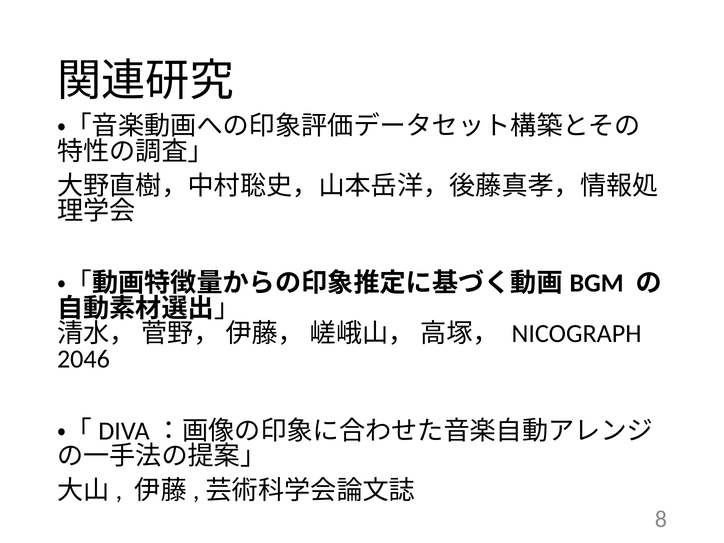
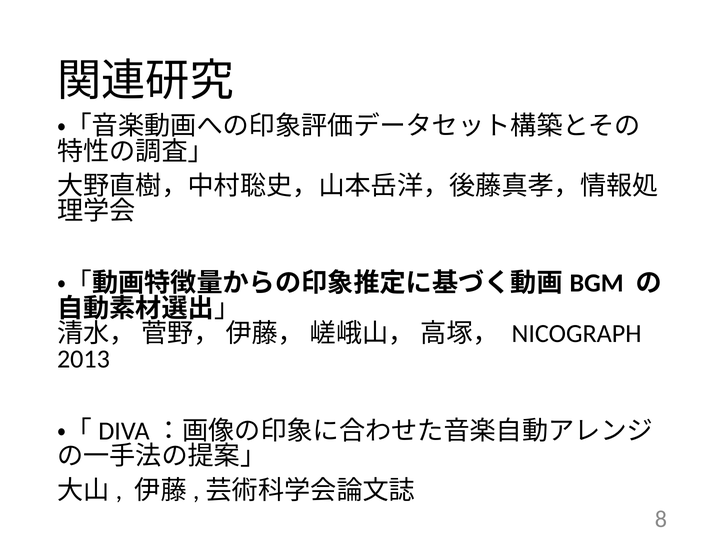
2046: 2046 -> 2013 (83, 359)
